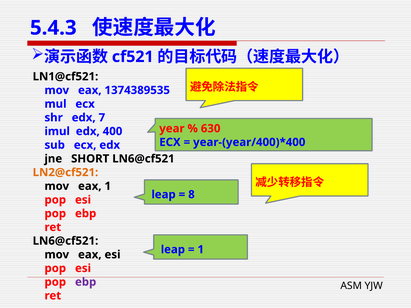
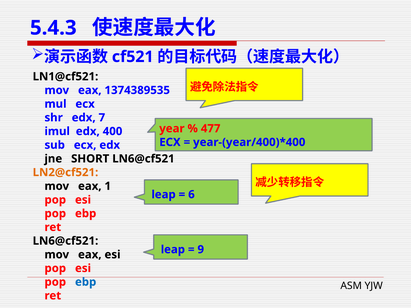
630: 630 -> 477 (211, 129)
8: 8 -> 6 (191, 195)
1: 1 -> 9 (201, 250)
ebp colour: purple -> blue (86, 282)
